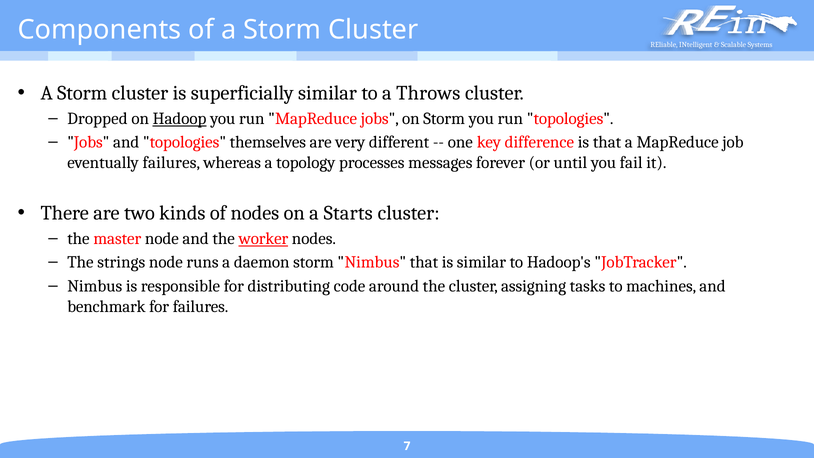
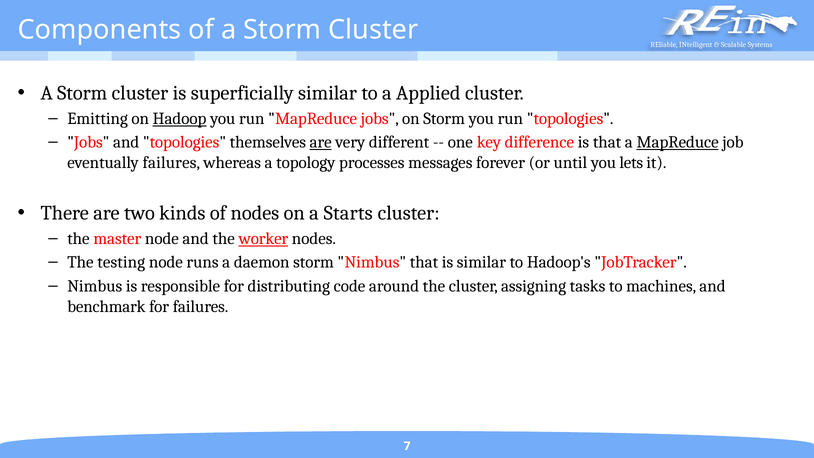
Throws: Throws -> Applied (428, 93)
Dropped: Dropped -> Emitting (98, 118)
are underline: none -> present (321, 142)
MapReduce underline: none -> present (678, 142)
fail: fail -> lets (631, 163)
strings: strings -> testing (121, 262)
